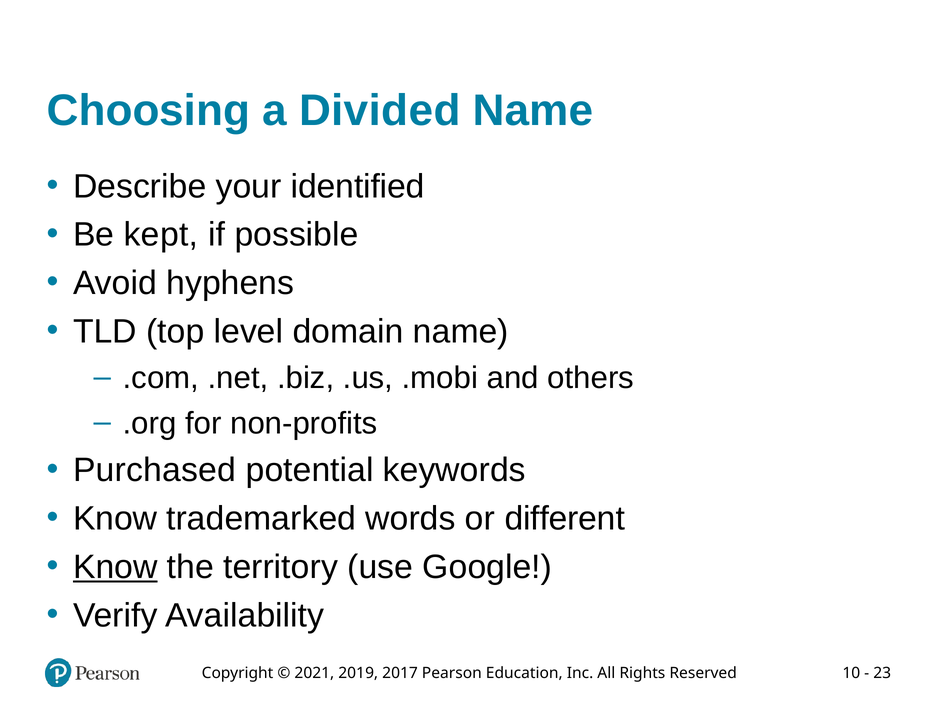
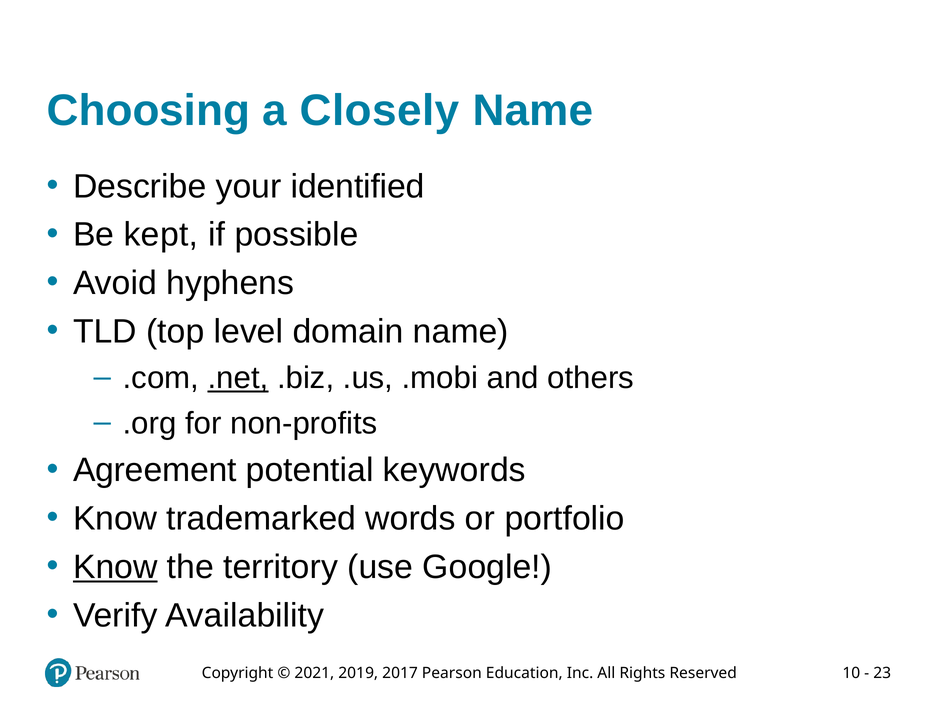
Divided: Divided -> Closely (380, 111)
.net underline: none -> present (238, 378)
Purchased: Purchased -> Agreement (155, 470)
different: different -> portfolio (565, 519)
